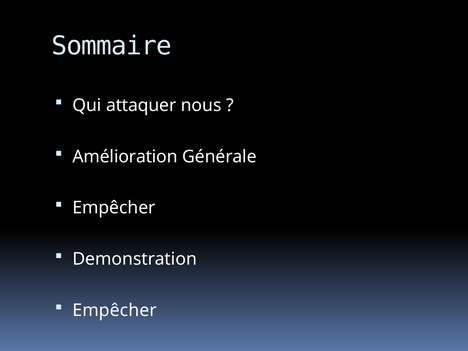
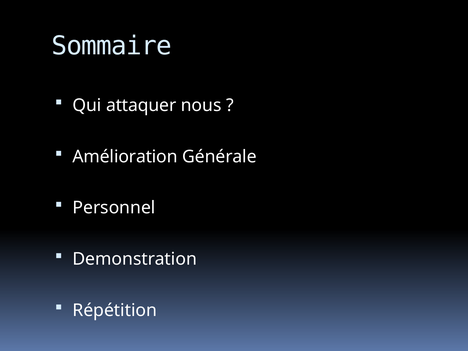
Empêcher: Empêcher -> Personnel (114, 208)
Empêcher: Empêcher -> Répétition (115, 310)
